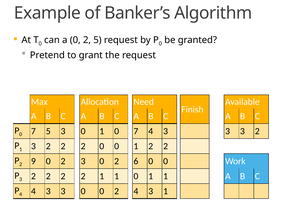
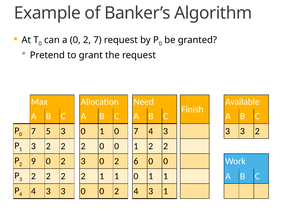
2 5: 5 -> 7 (97, 40)
